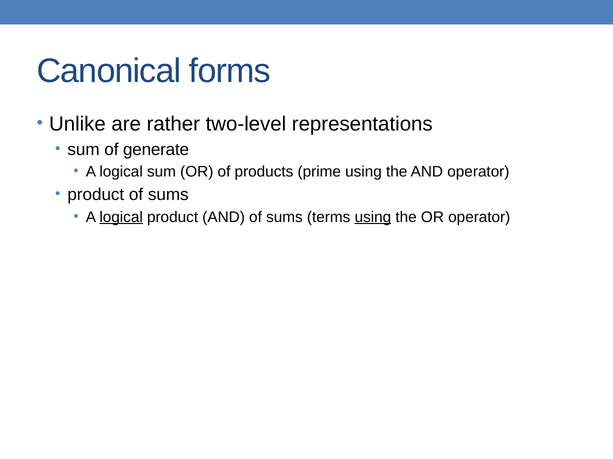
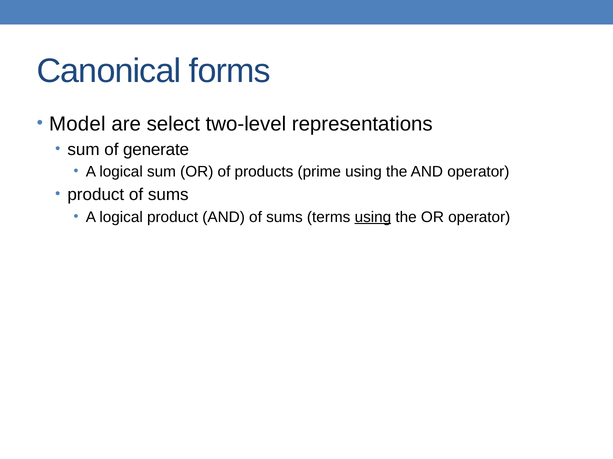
Unlike: Unlike -> Model (77, 124)
rather: rather -> select (173, 124)
logical underline: present -> none (121, 217)
